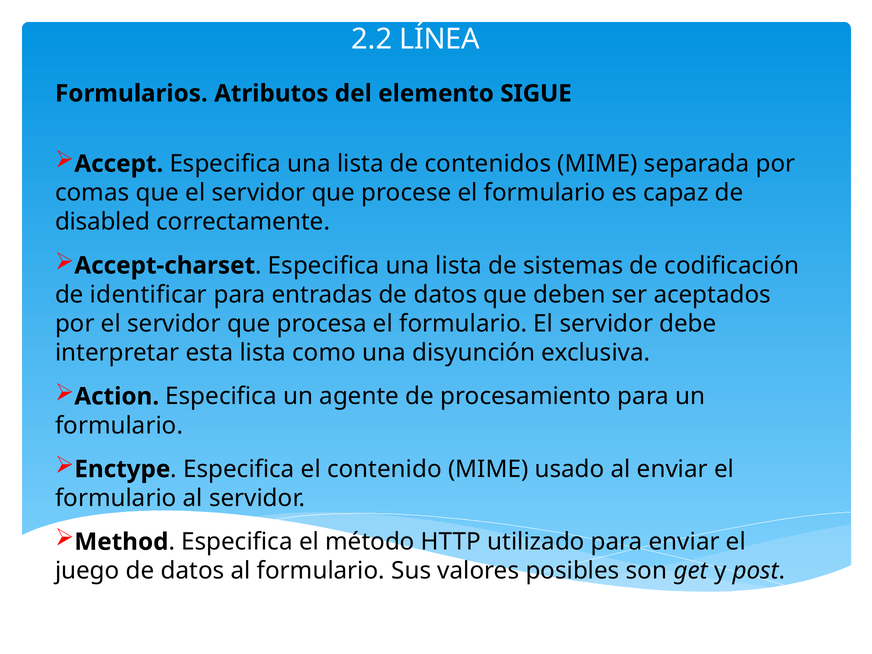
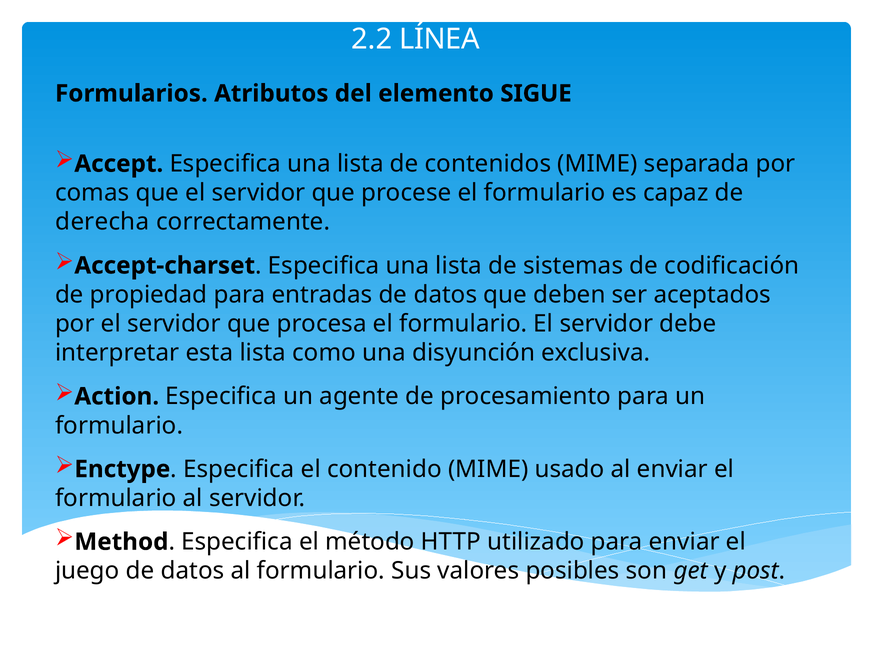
disabled: disabled -> derecha (102, 222)
identificar: identificar -> propiedad (149, 295)
